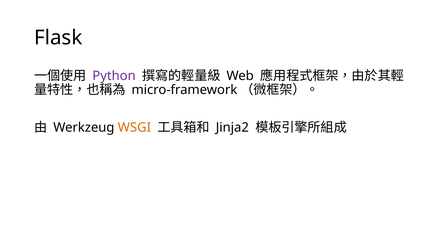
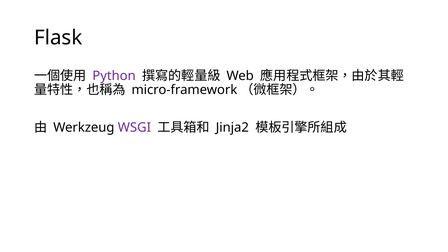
WSGI colour: orange -> purple (134, 127)
